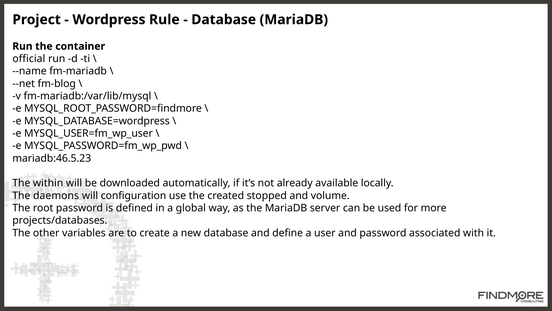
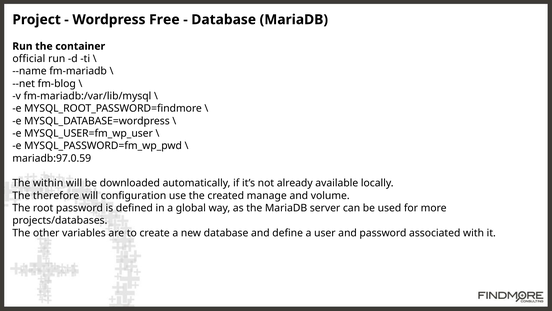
Rule: Rule -> Free (164, 20)
mariadb:46.5.23: mariadb:46.5.23 -> mariadb:97.0.59 (52, 158)
daemons: daemons -> therefore (56, 195)
stopped: stopped -> manage (267, 195)
